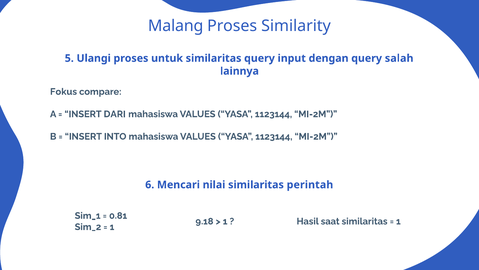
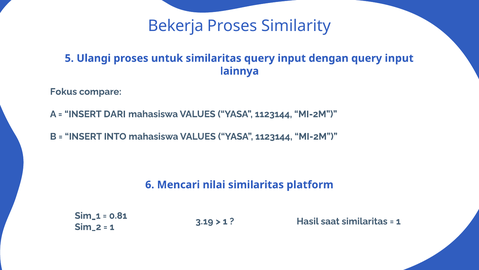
Malang: Malang -> Bekerja (176, 26)
dengan query salah: salah -> input (399, 58)
perintah: perintah -> platform (310, 184)
9.18: 9.18 -> 3.19 (204, 221)
